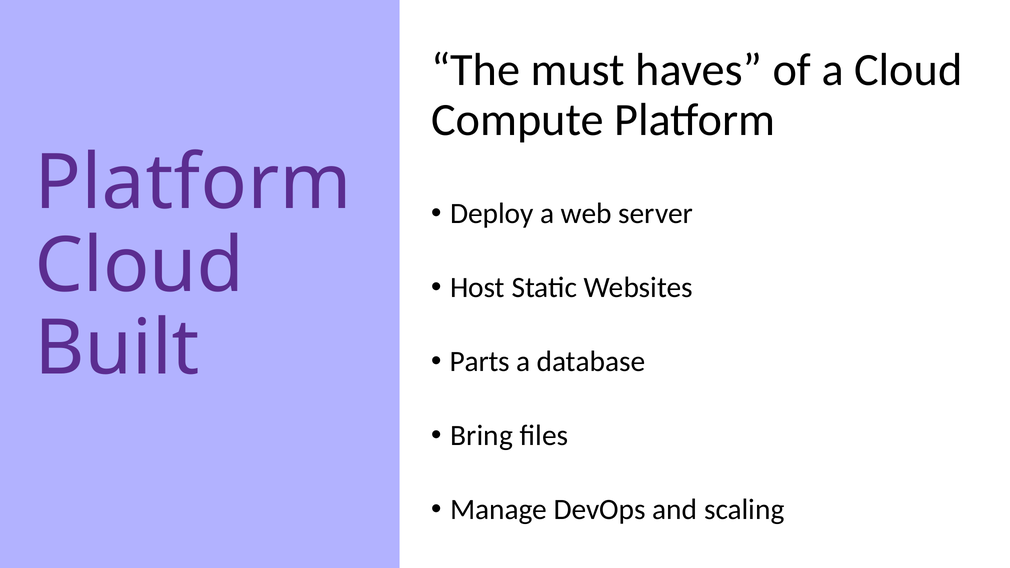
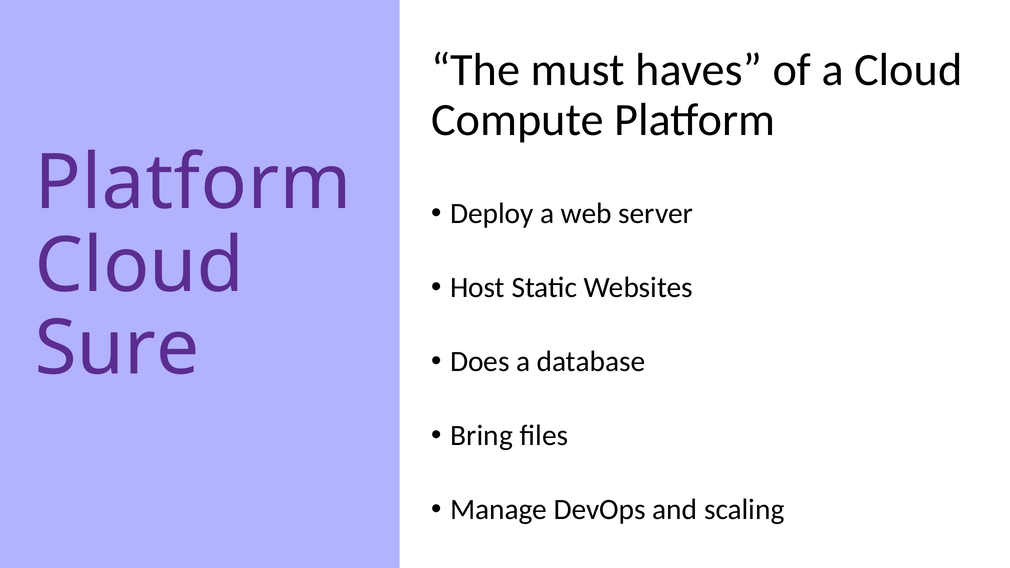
Built: Built -> Sure (117, 349)
Parts: Parts -> Does (480, 362)
